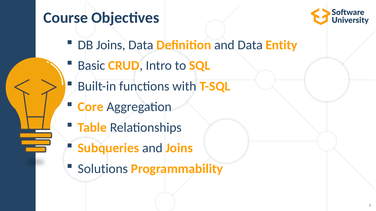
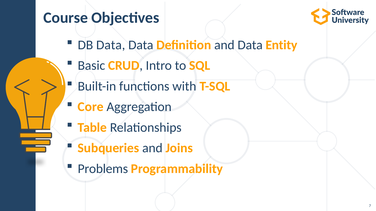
DB Joins: Joins -> Data (111, 45)
Solutions: Solutions -> Problems (103, 169)
